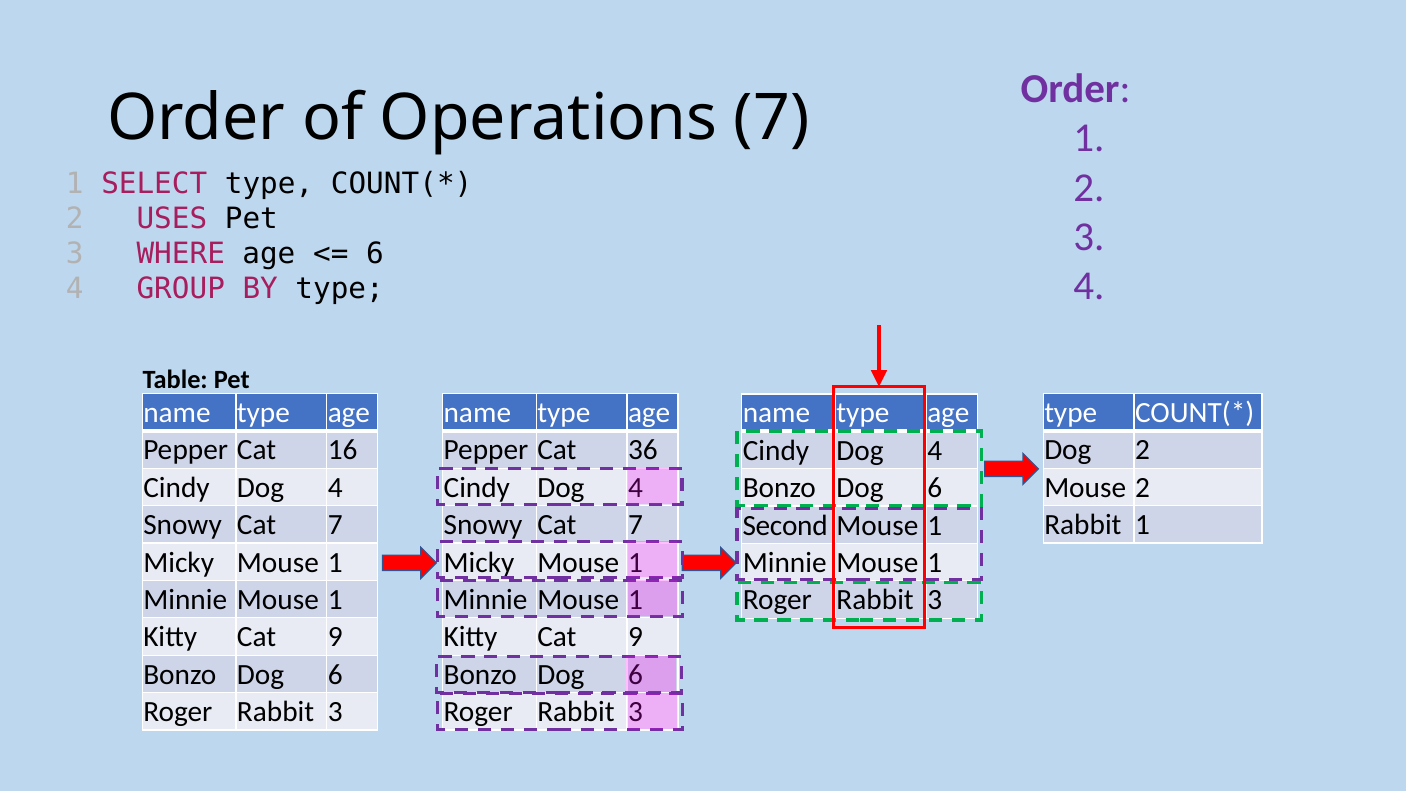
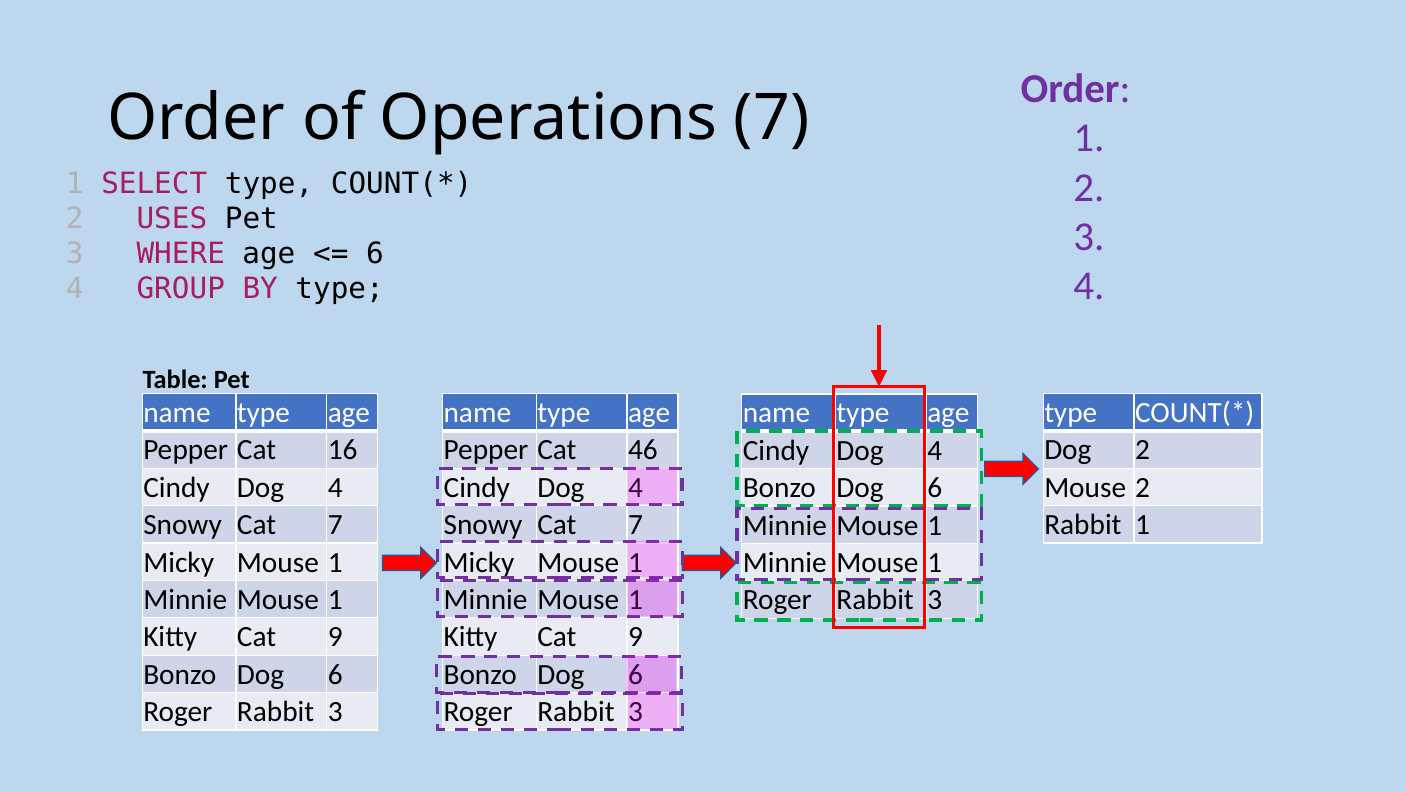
36: 36 -> 46 (643, 450)
Second: Second -> Minnie (785, 525)
